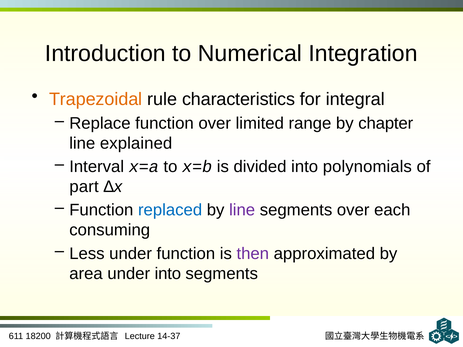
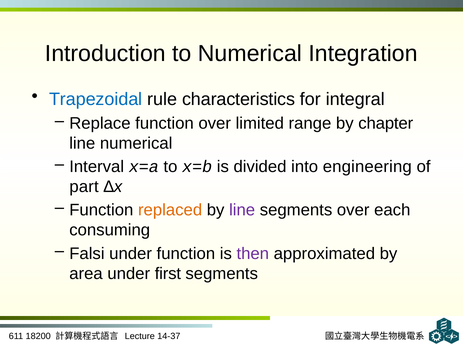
Trapezoidal colour: orange -> blue (96, 99)
line explained: explained -> numerical (136, 143)
polynomials: polynomials -> engineering (367, 167)
replaced colour: blue -> orange (170, 210)
Less: Less -> Falsi (87, 254)
under into: into -> first (168, 274)
